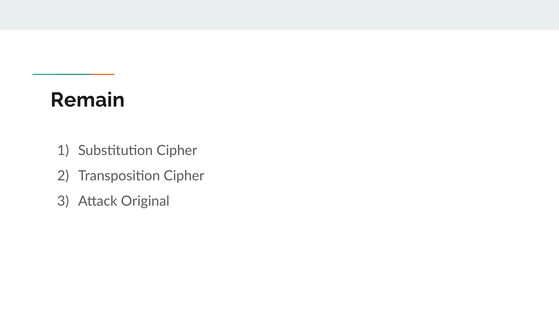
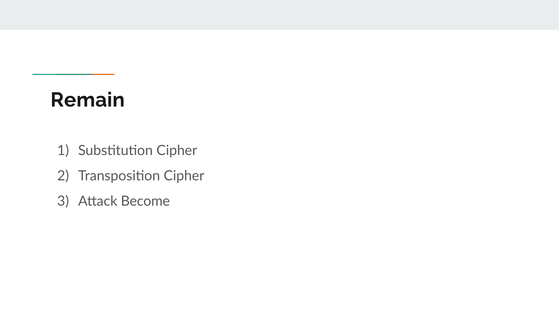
Original: Original -> Become (145, 201)
